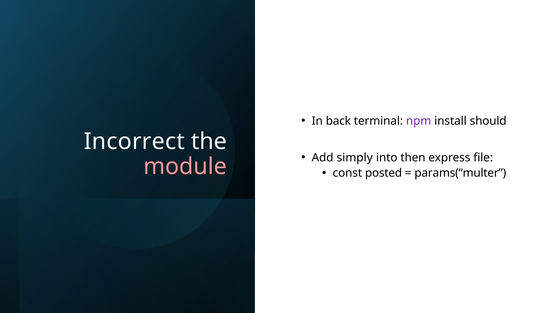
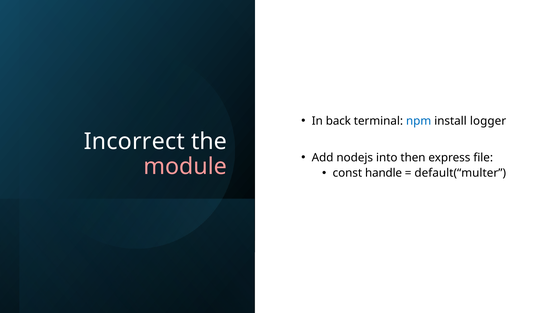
npm colour: purple -> blue (419, 121)
should: should -> logger (488, 121)
simply: simply -> nodejs (355, 158)
posted: posted -> handle (384, 173)
params(“multer: params(“multer -> default(“multer (460, 173)
